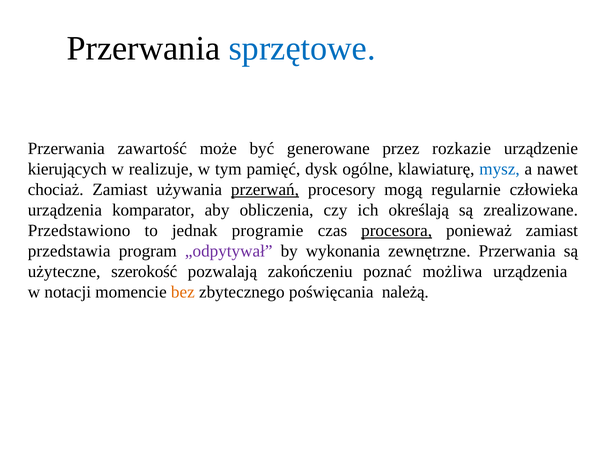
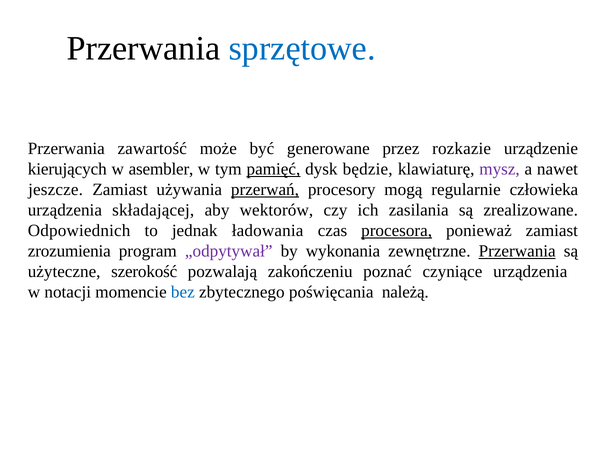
realizuje: realizuje -> asembler (161, 169)
pamięć underline: none -> present (273, 169)
ogólne: ogólne -> będzie (368, 169)
mysz colour: blue -> purple (500, 169)
chociaż: chociaż -> jeszcze (56, 190)
komparator: komparator -> składającej (153, 210)
obliczenia: obliczenia -> wektorów (276, 210)
określają: określają -> zasilania (419, 210)
Przedstawiono: Przedstawiono -> Odpowiednich (79, 231)
programie: programie -> ładowania (268, 231)
przedstawia: przedstawia -> zrozumienia (69, 251)
Przerwania underline: none -> present (517, 251)
możliwa: możliwa -> czyniące (452, 272)
bez colour: orange -> blue (183, 292)
